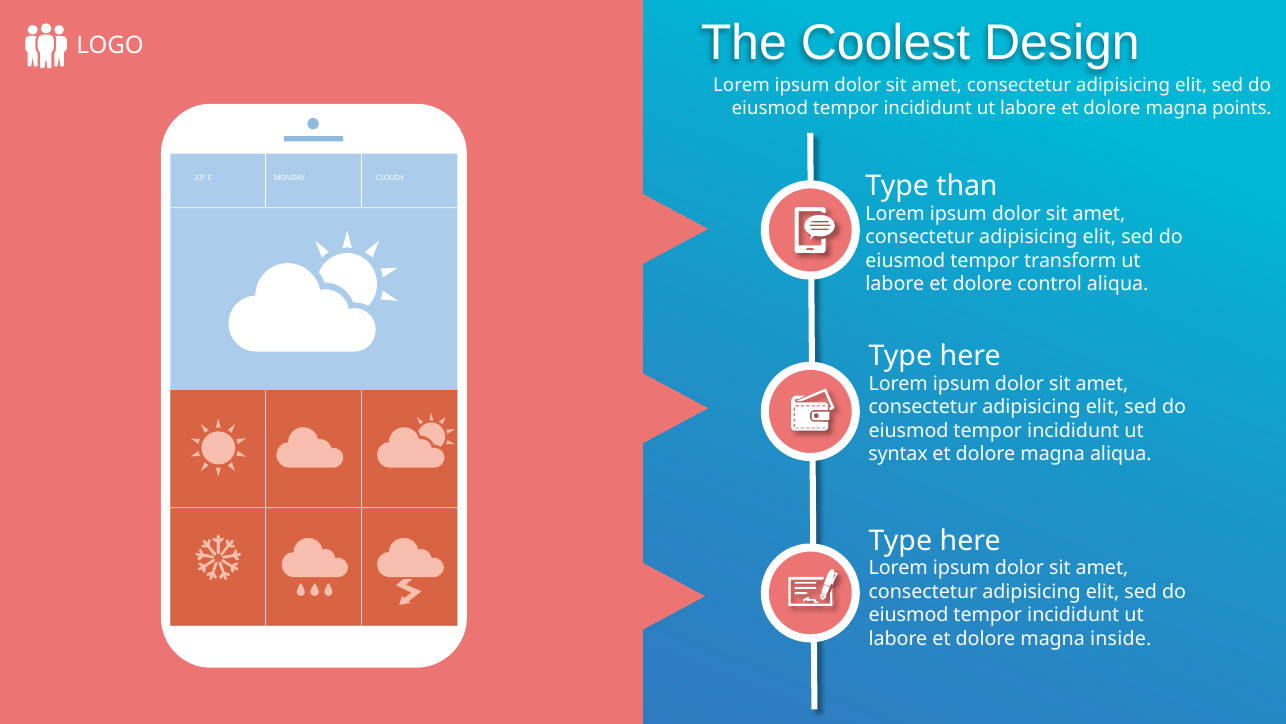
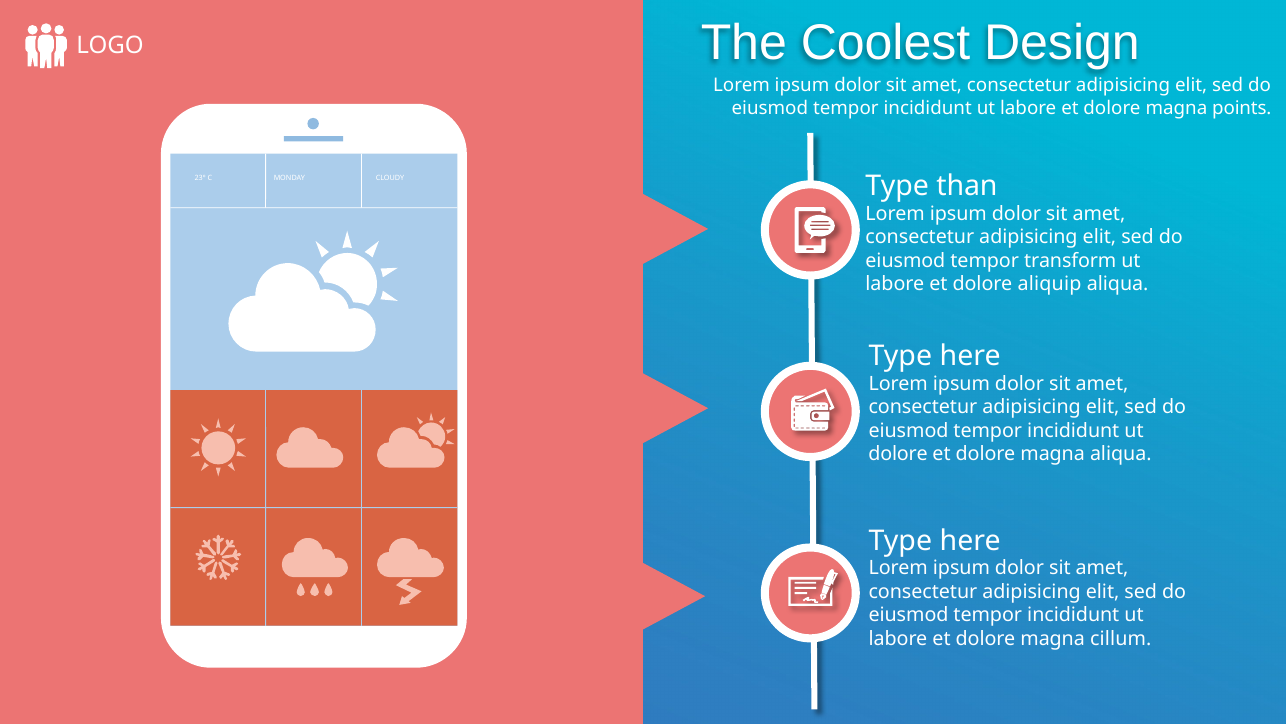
control: control -> aliquip (1050, 284)
syntax: syntax -> dolore (898, 454)
inside: inside -> cillum (1121, 638)
